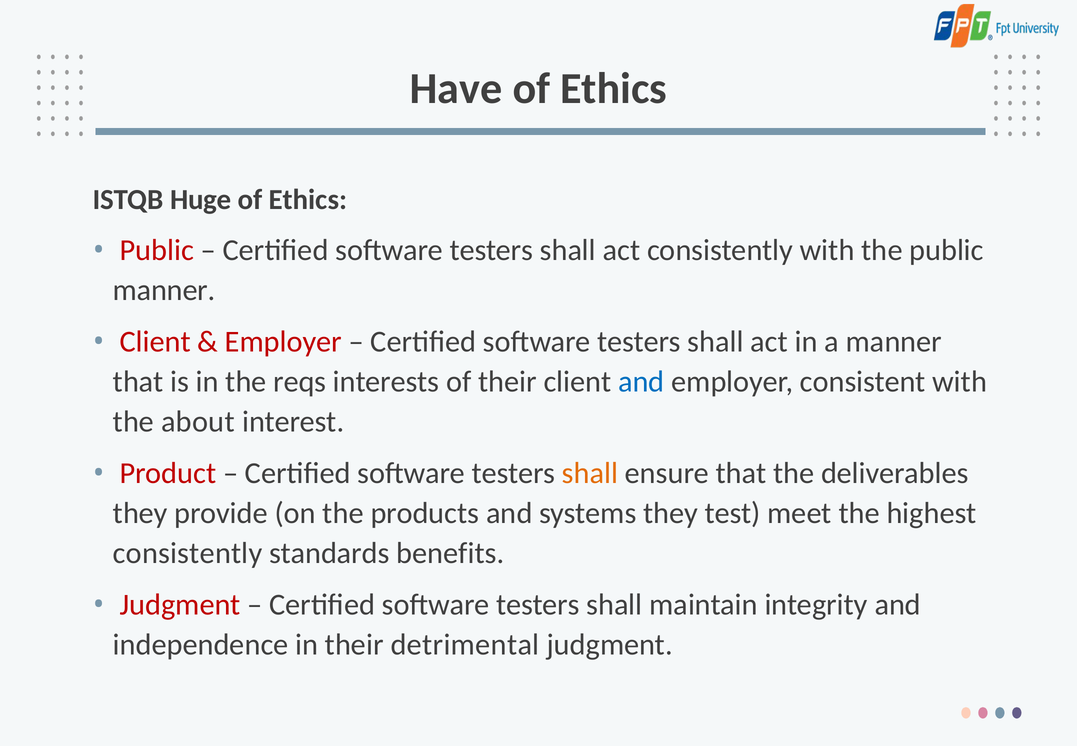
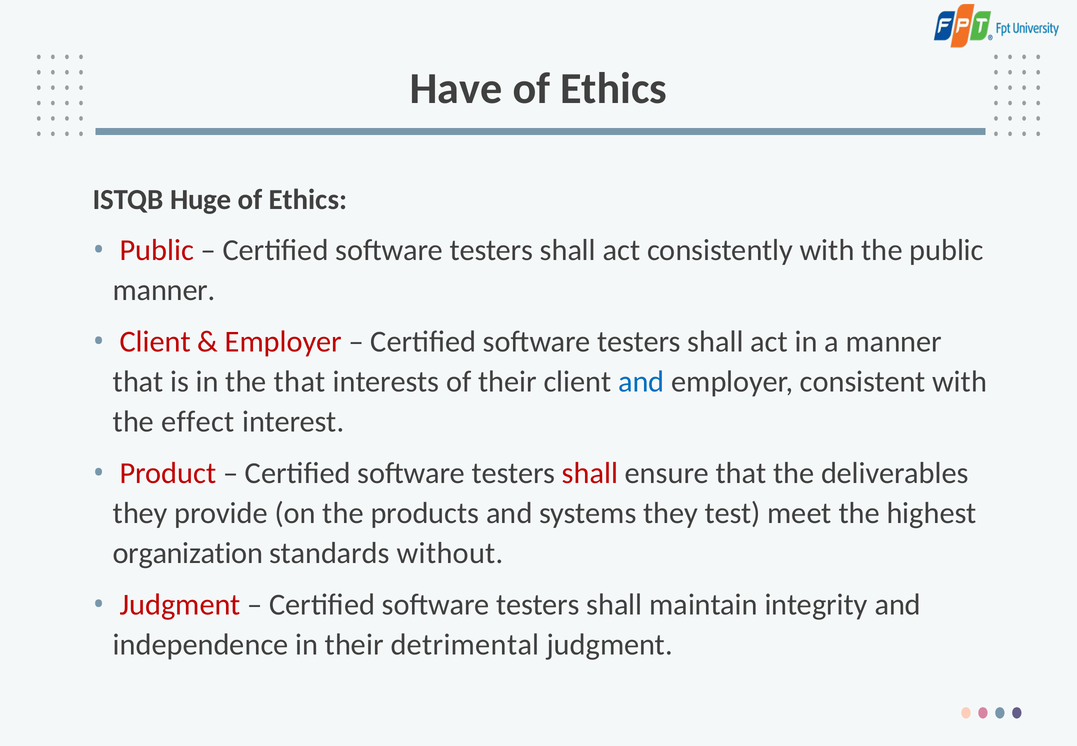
the reqs: reqs -> that (300, 382)
about: about -> effect (198, 422)
shall colour: orange -> red (590, 473)
consistently: consistently -> organization (188, 553)
benefits: benefits -> without (450, 553)
